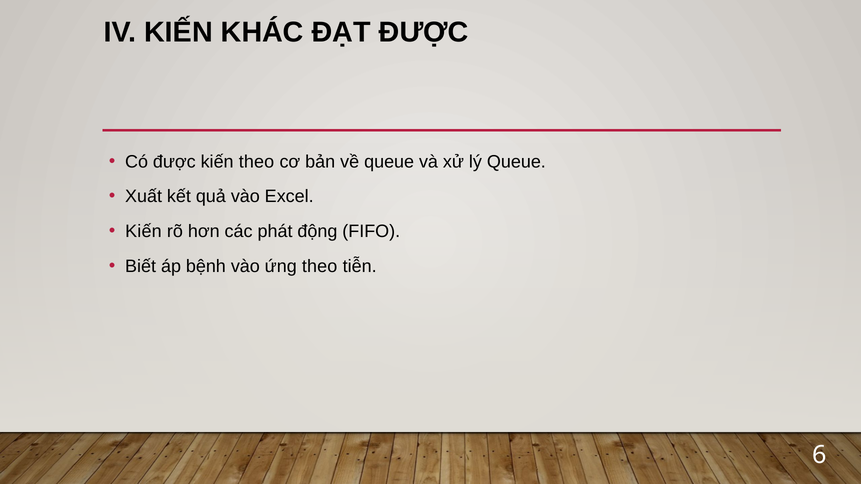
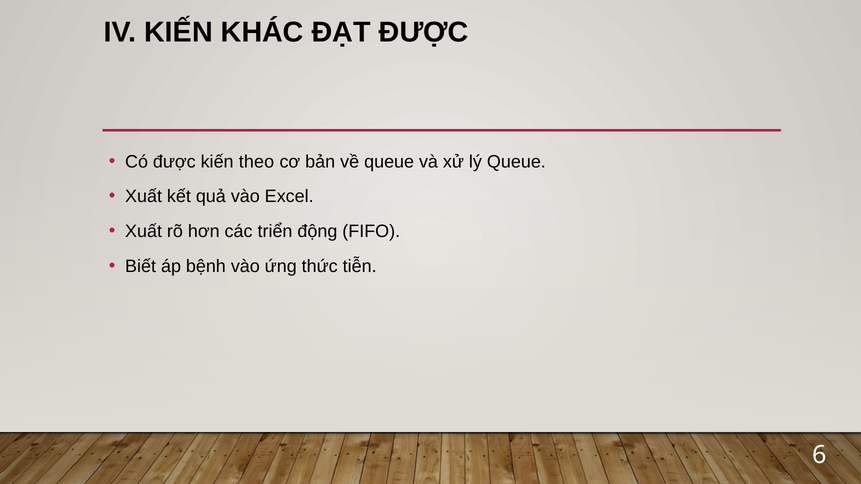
Kiến: Kiến -> Xuất (144, 232)
phát: phát -> triển (275, 232)
ứng theo: theo -> thức (320, 266)
